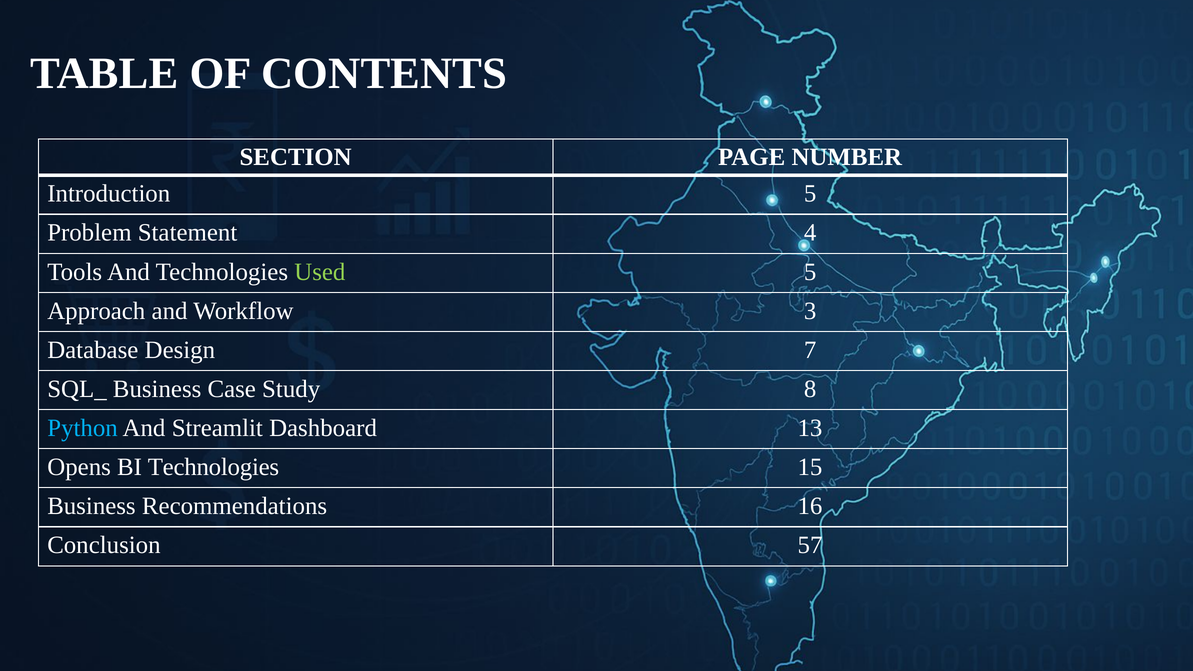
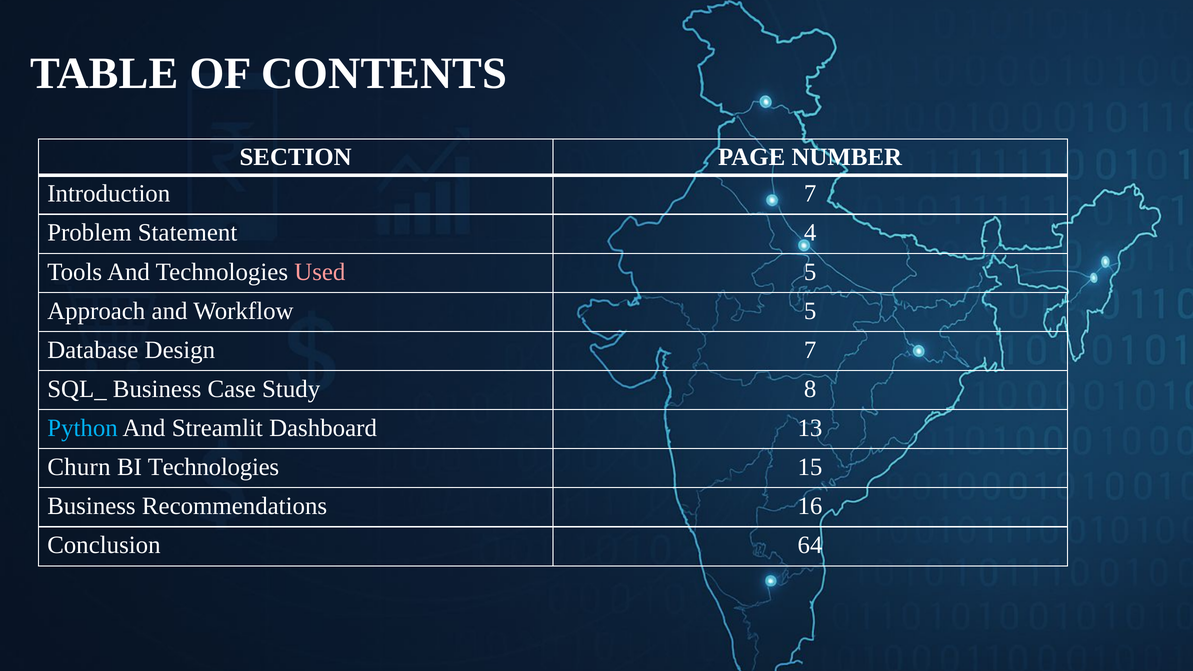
Introduction 5: 5 -> 7 (810, 194)
Used colour: light green -> pink (320, 272)
Workflow 3: 3 -> 5 (810, 311)
Opens: Opens -> Churn (79, 467)
57: 57 -> 64 (810, 545)
